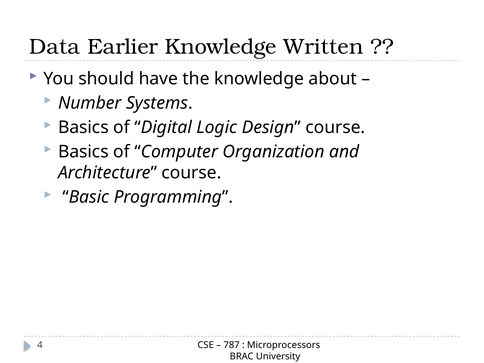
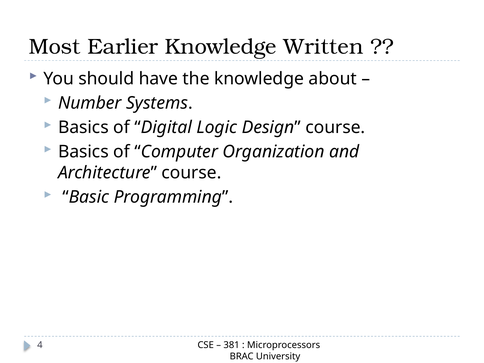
Data: Data -> Most (55, 47)
787: 787 -> 381 (232, 345)
